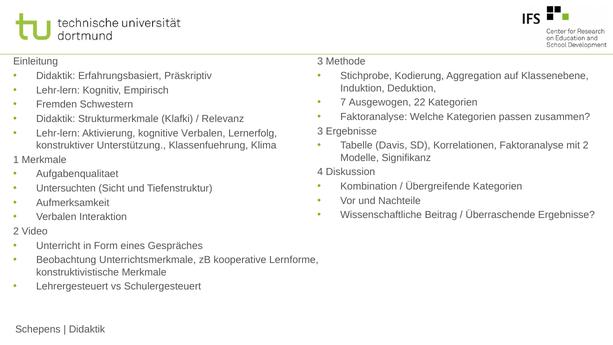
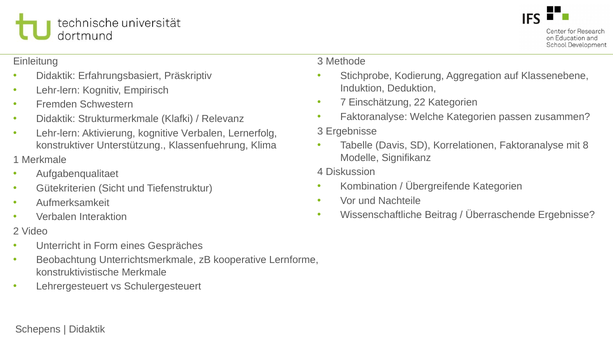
Ausgewogen: Ausgewogen -> Einschätzung (380, 102)
mit 2: 2 -> 8 (586, 145)
Untersuchten: Untersuchten -> Gütekriterien (66, 188)
